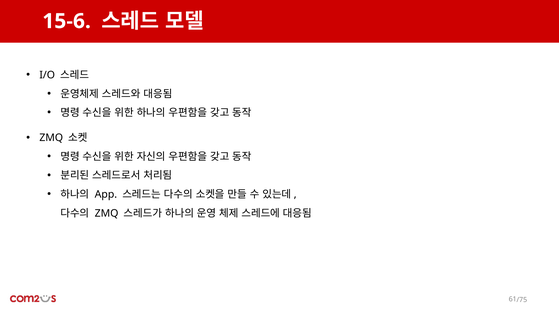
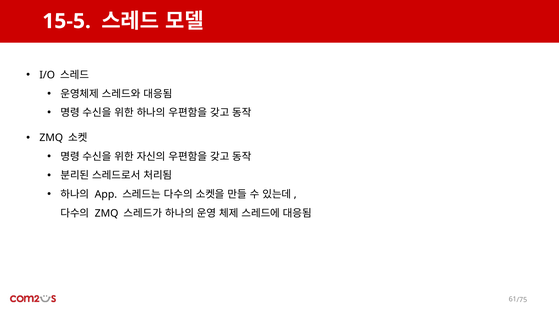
15-6: 15-6 -> 15-5 (67, 21)
